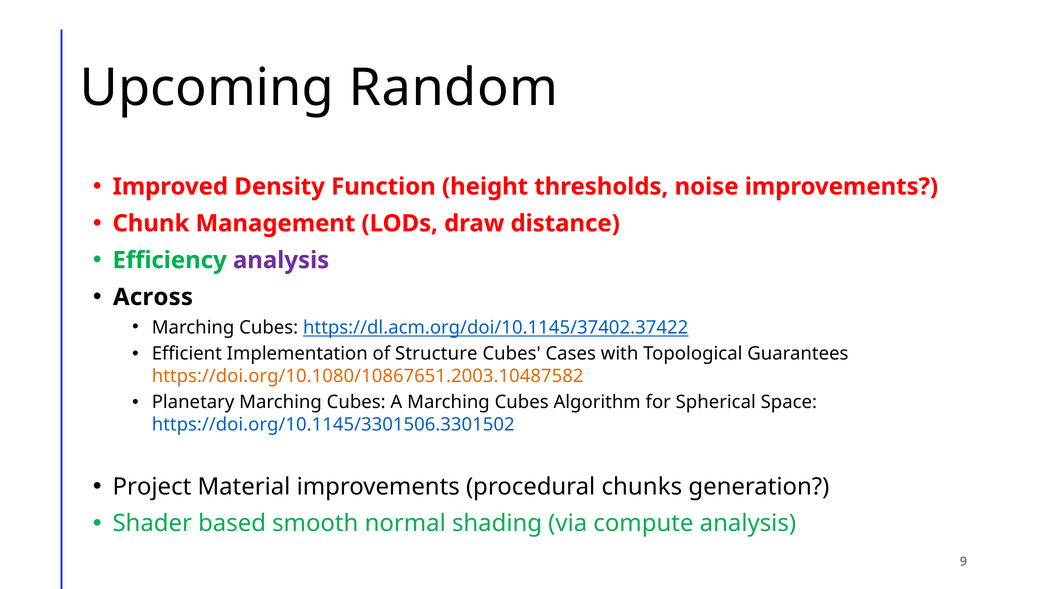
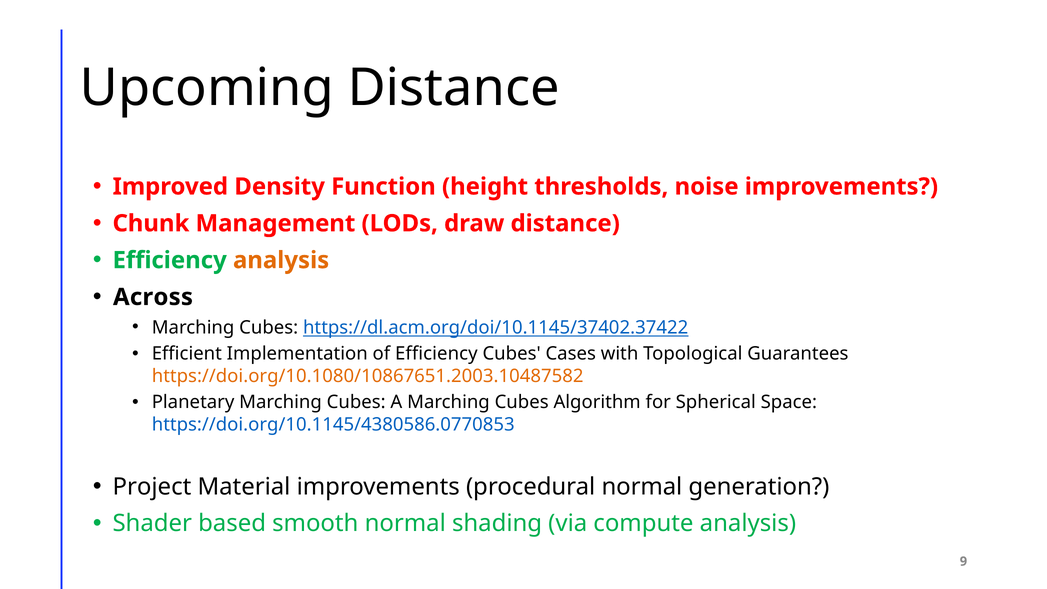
Upcoming Random: Random -> Distance (454, 88)
analysis colour: purple -> orange (281, 260)
of Structure: Structure -> Efficiency (436, 354)
https://doi.org/10.1145/3301506.3301502: https://doi.org/10.1145/3301506.3301502 -> https://doi.org/10.1145/4380586.0770853 (333, 424)
procedural chunks: chunks -> normal (642, 487)
